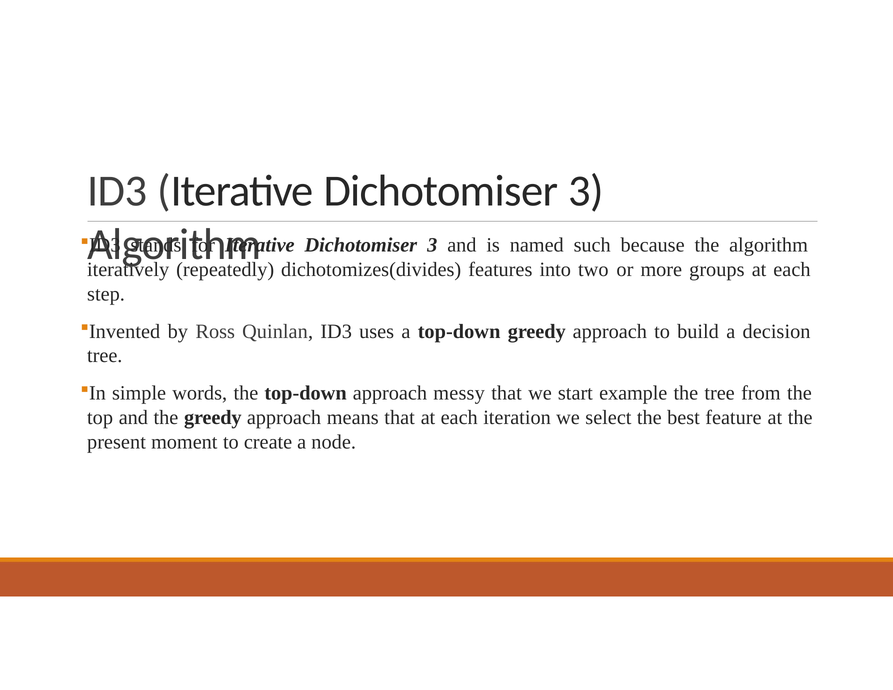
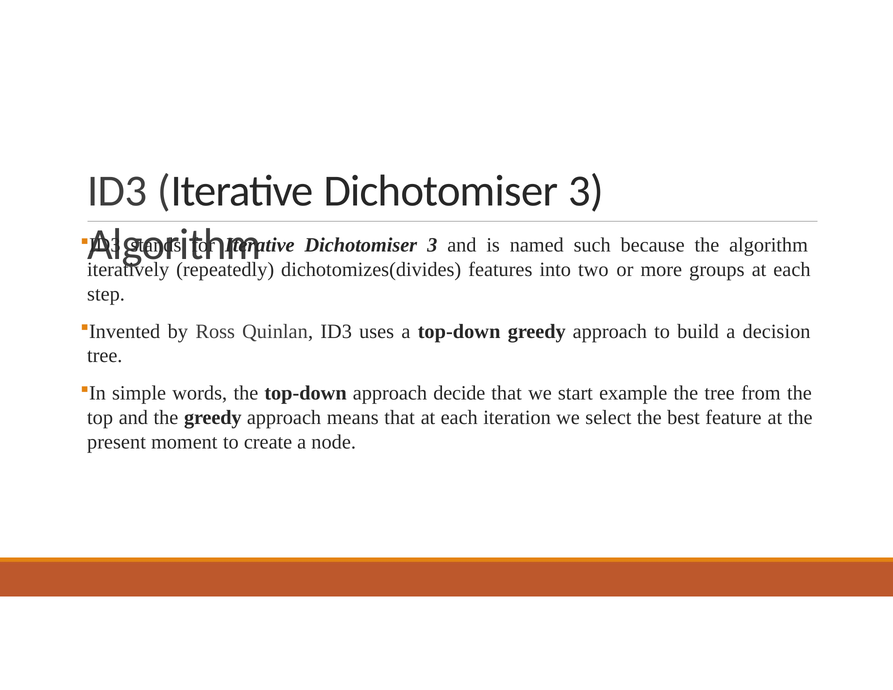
messy: messy -> decide (459, 393)
